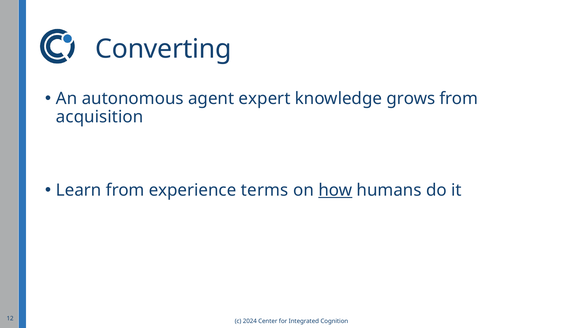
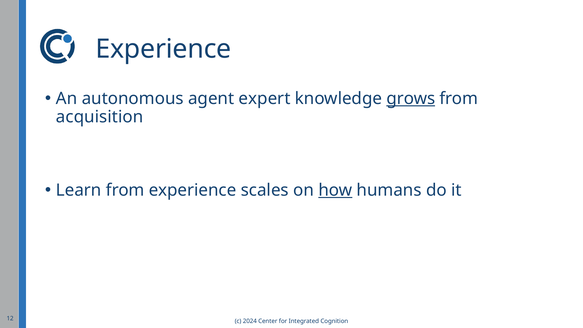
Converting: Converting -> Experience (163, 49)
grows underline: none -> present (411, 99)
terms: terms -> scales (265, 190)
